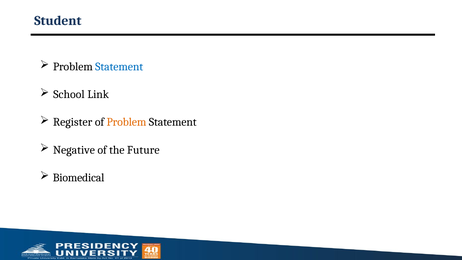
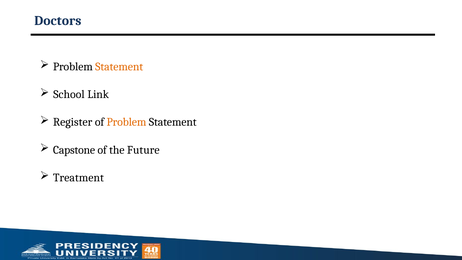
Student: Student -> Doctors (58, 21)
Statement colour: blue -> orange (119, 67)
Negative: Negative -> Capstone (74, 150)
Biomedical: Biomedical -> Treatment (78, 178)
